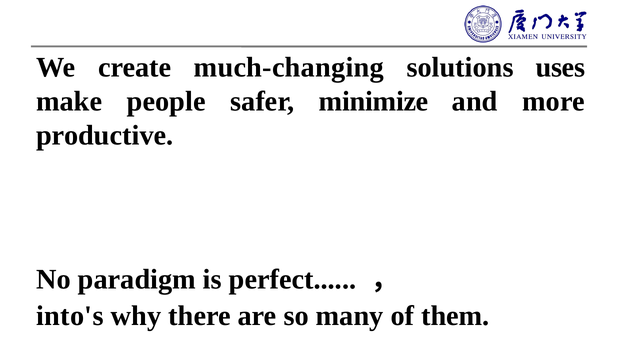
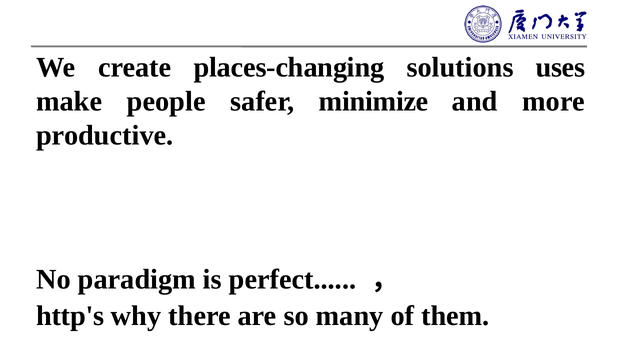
much-changing: much-changing -> places-changing (289, 67)
into's: into's -> http's (70, 315)
